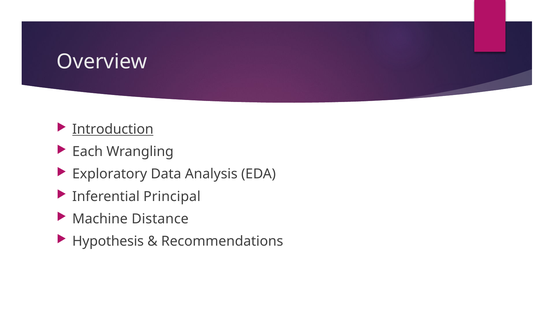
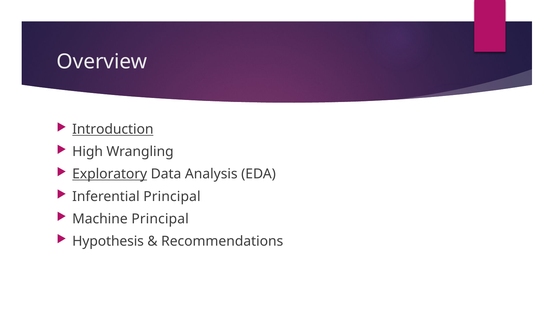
Each: Each -> High (88, 152)
Exploratory underline: none -> present (110, 174)
Machine Distance: Distance -> Principal (160, 219)
